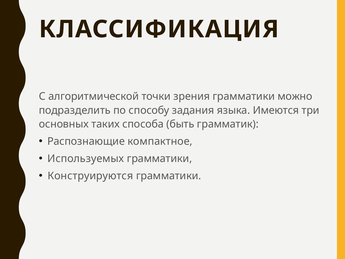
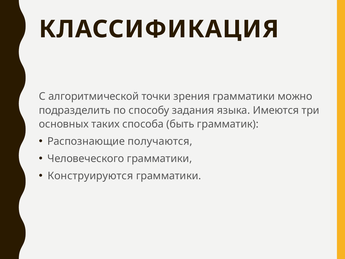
компактное: компактное -> получаются (160, 141)
Используемых: Используемых -> Человеческого (86, 159)
